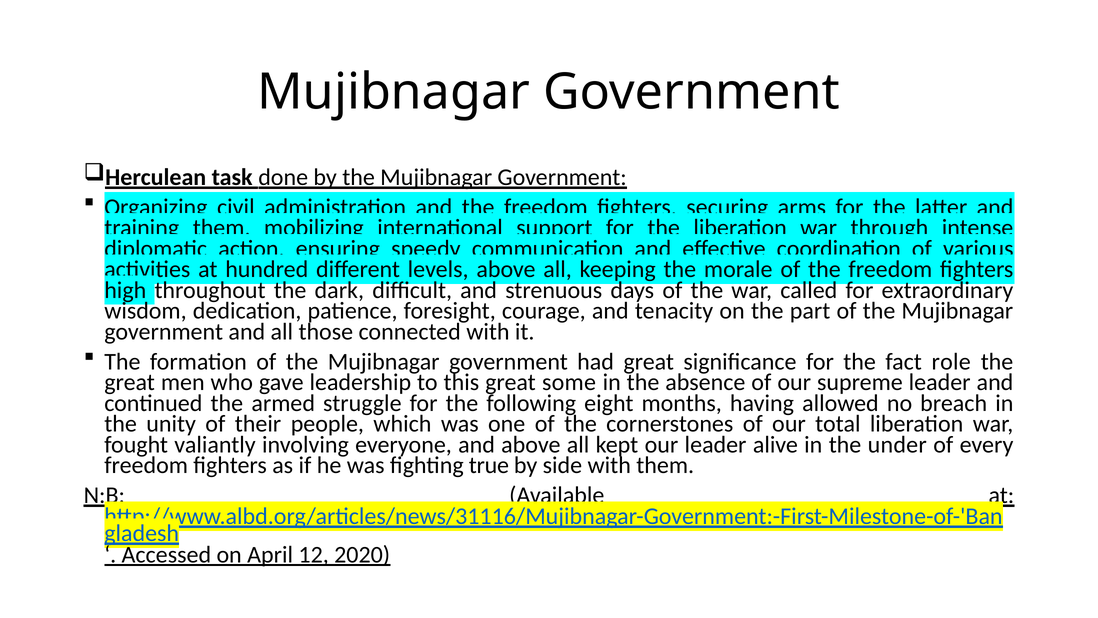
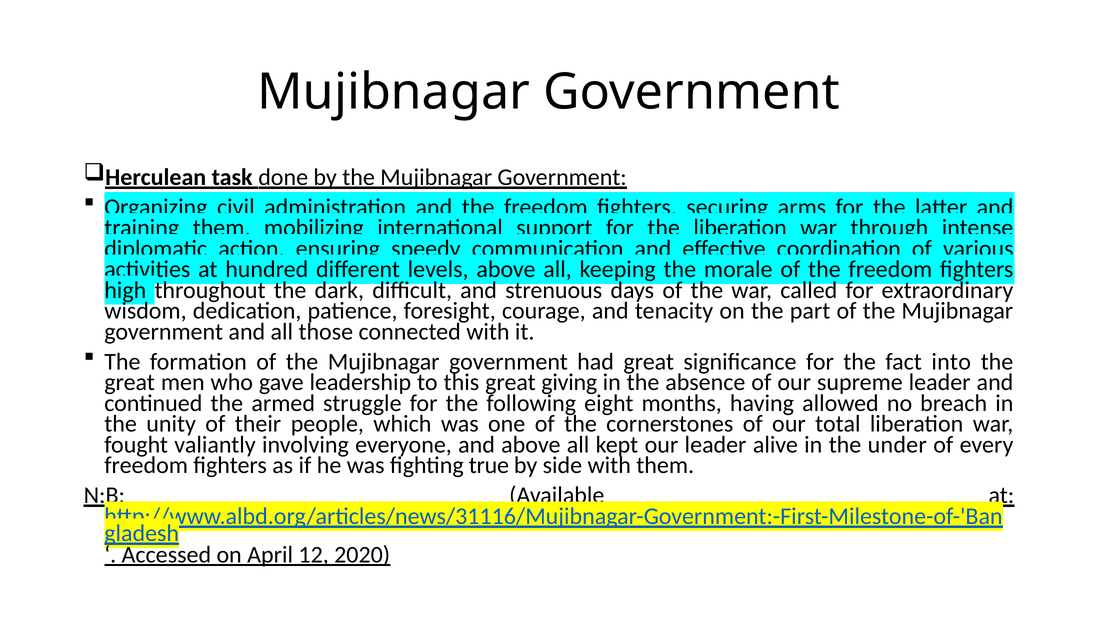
role: role -> into (951, 361)
some: some -> giving (569, 382)
